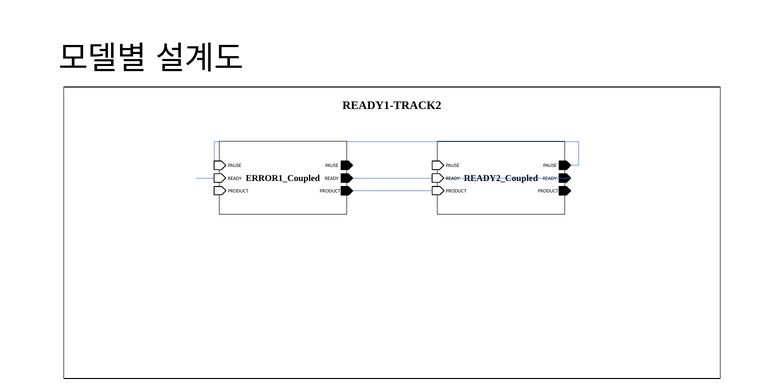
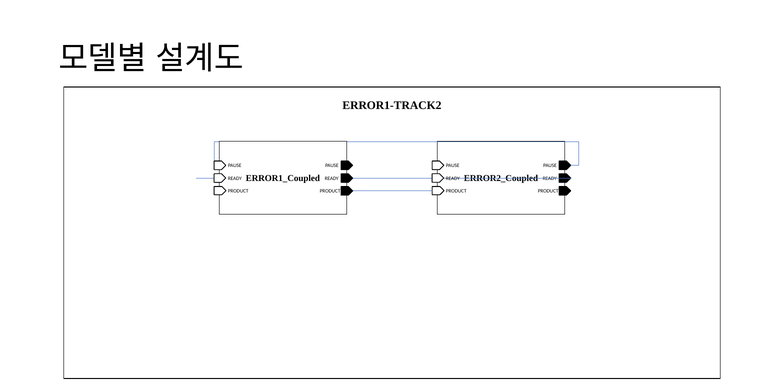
READY1-TRACK2: READY1-TRACK2 -> ERROR1-TRACK2 (392, 106)
READY2_Coupled: READY2_Coupled -> ERROR2_Coupled (501, 178)
